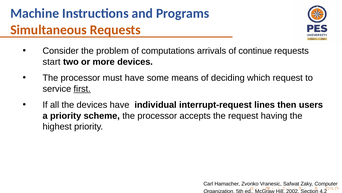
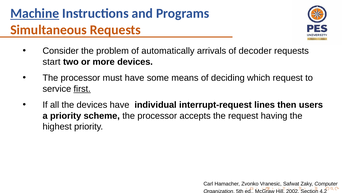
Machine underline: none -> present (35, 13)
computations: computations -> automatically (168, 51)
continue: continue -> decoder (255, 51)
